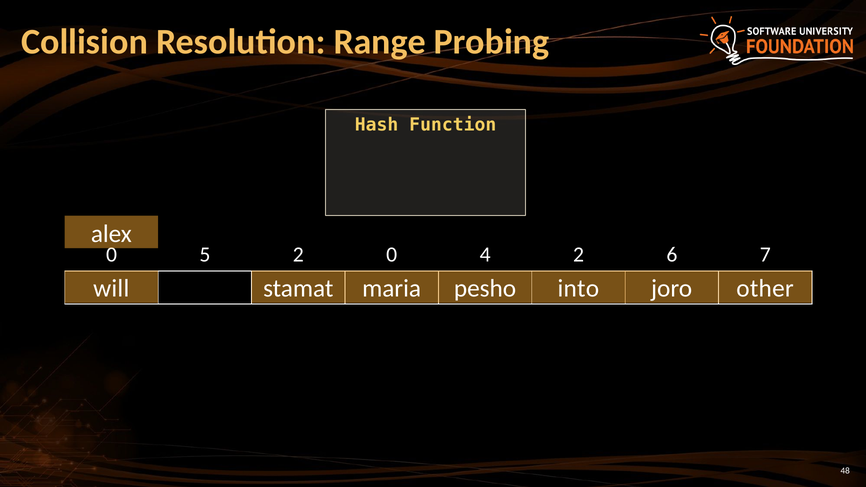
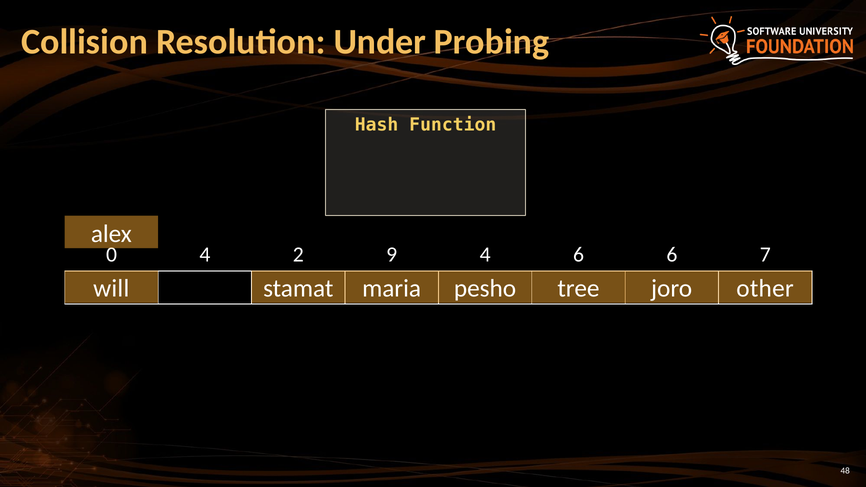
Range: Range -> Under (380, 42)
0 5: 5 -> 4 (205, 255)
2 0: 0 -> 9 (392, 255)
4 2: 2 -> 6 (578, 255)
into: into -> tree (578, 289)
